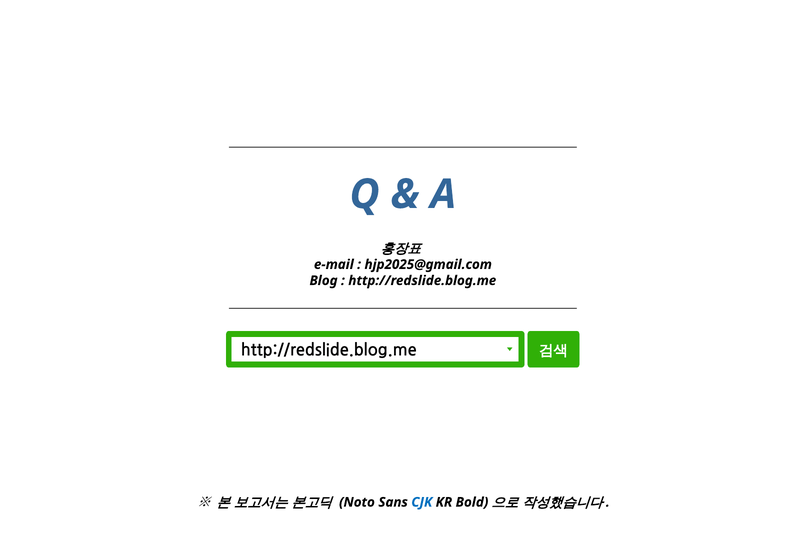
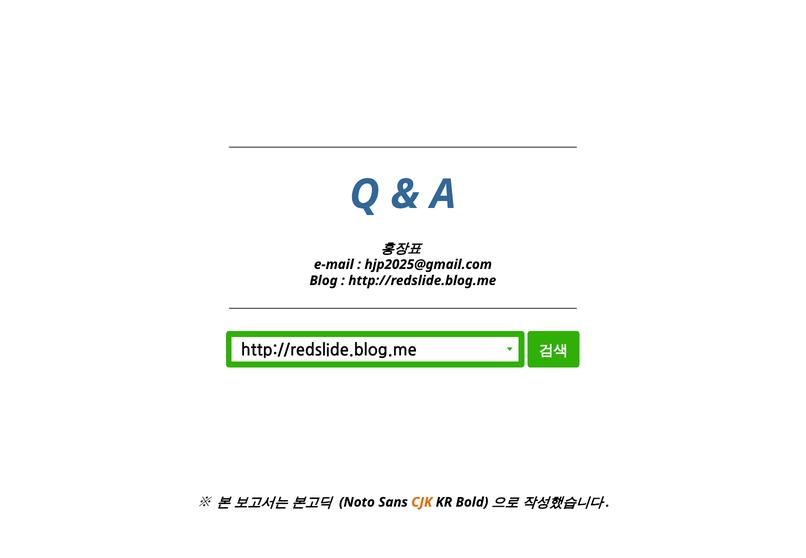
CJK colour: blue -> orange (422, 502)
